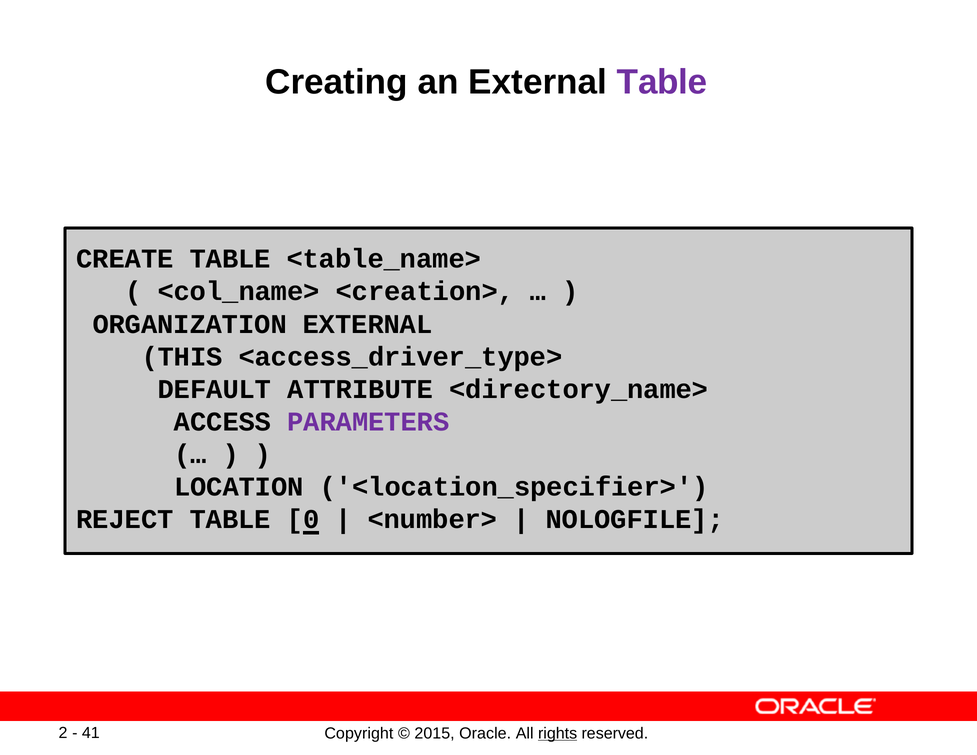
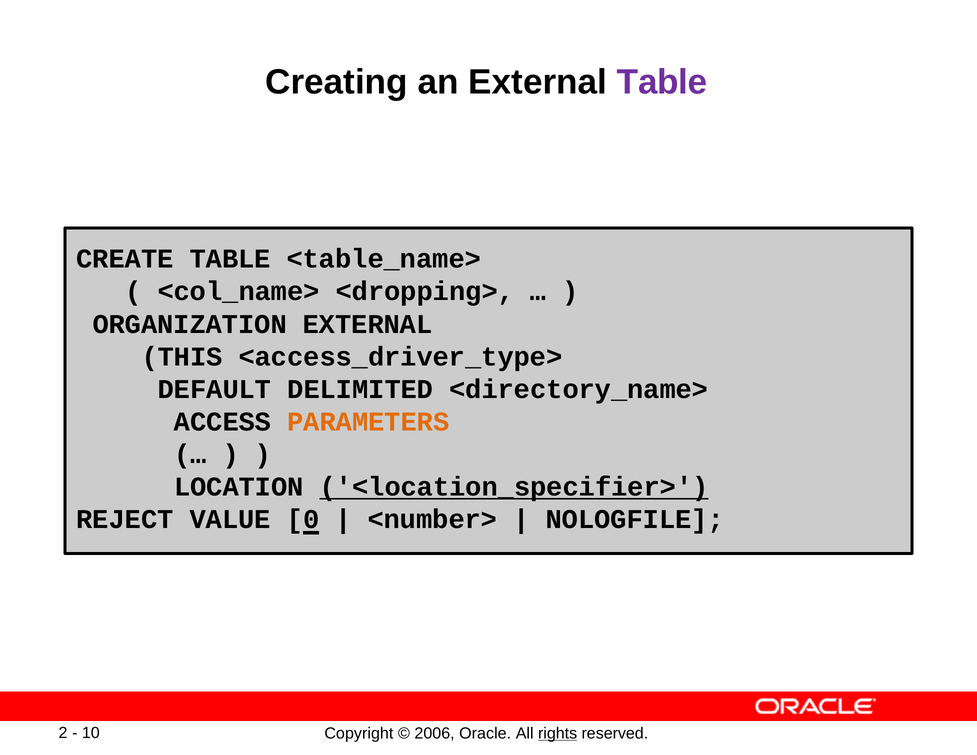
<creation>: <creation> -> <dropping> (425, 292)
ATTRIBUTE: ATTRIBUTE -> DELIMITED (360, 389)
PARAMETERS colour: purple -> orange (368, 422)
<location_specifier> underline: none -> present (514, 487)
REJECT TABLE: TABLE -> VALUE (230, 519)
41: 41 -> 10 (91, 733)
2015: 2015 -> 2006 (435, 733)
